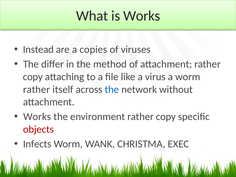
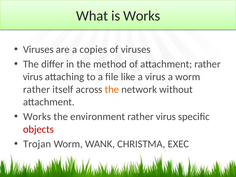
Instead: Instead -> Viruses (38, 50)
copy: copy -> virus (33, 77)
the colour: blue -> orange (112, 89)
environment rather copy: copy -> virus (166, 117)
Infects: Infects -> Trojan (37, 144)
